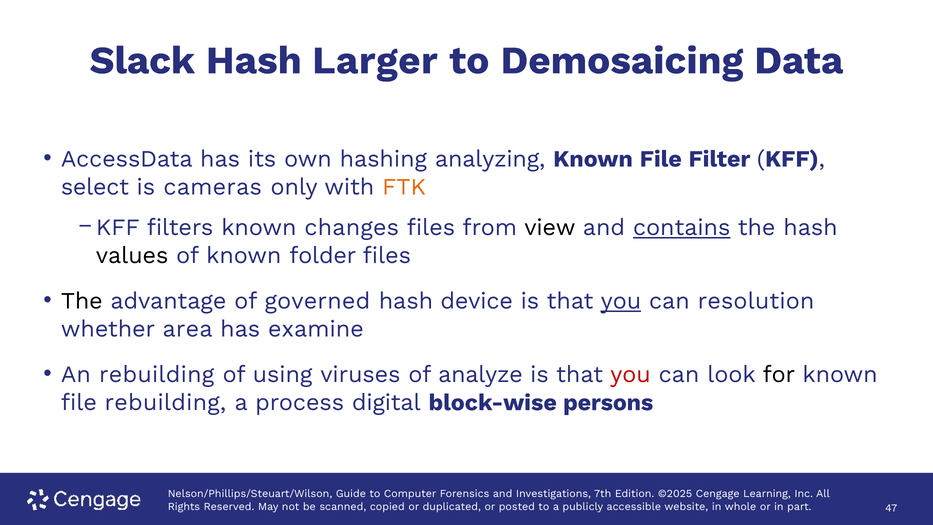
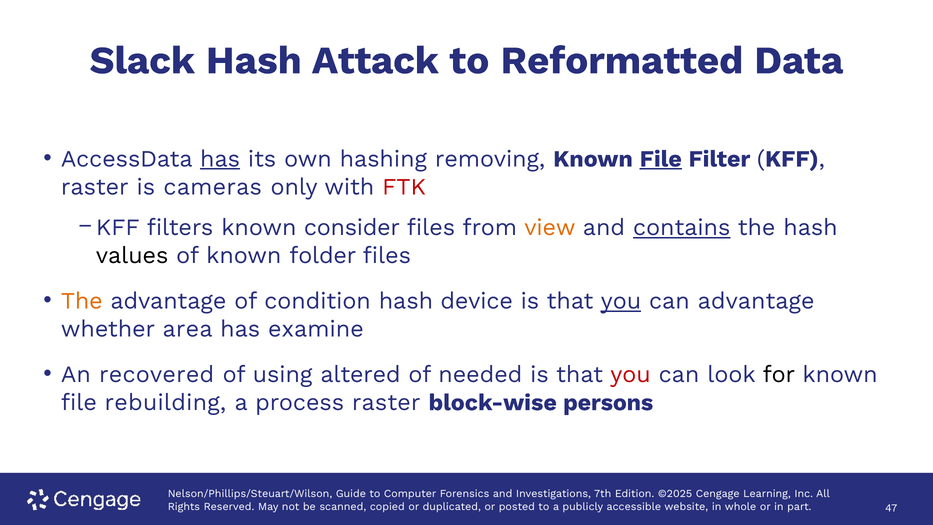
Larger: Larger -> Attack (375, 60)
Demosaicing: Demosaicing -> Reformatted (622, 60)
has underline: none -> present (220, 159)
analyzing: analyzing -> removing (490, 159)
File underline: none -> present (661, 159)
select: select -> raster (95, 187)
FTK colour: orange -> red (404, 187)
changes: changes -> consider (352, 227)
view colour: black -> orange (550, 227)
The colour: black -> orange (82, 301)
governed: governed -> condition (318, 301)
can resolution: resolution -> advantage (756, 301)
An rebuilding: rebuilding -> recovered (157, 374)
viruses: viruses -> altered (360, 374)
analyze: analyze -> needed (480, 374)
process digital: digital -> raster (386, 402)
